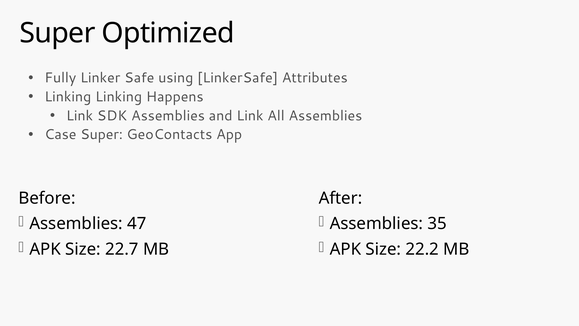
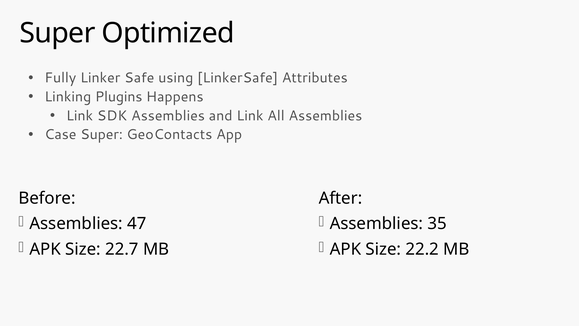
Linking Linking: Linking -> Plugins (119, 97)
